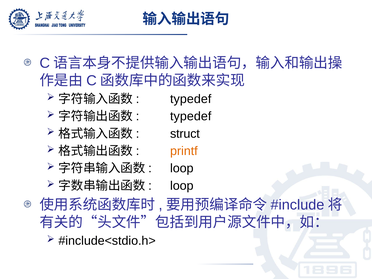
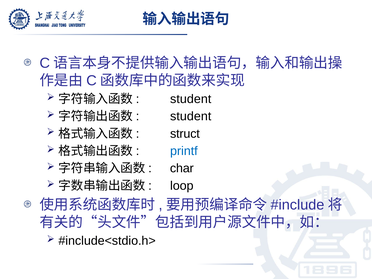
typedef: typedef -> student (191, 99)
typedef: typedef -> student (191, 116)
printf colour: orange -> blue (184, 151)
loop: loop -> char (182, 168)
